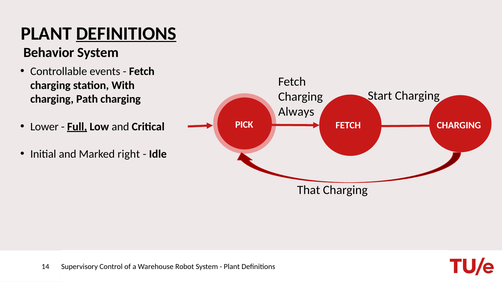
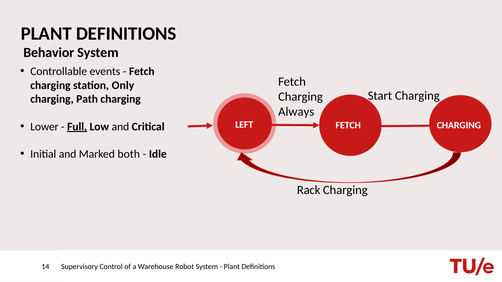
DEFINITIONS underline: present -> none (126, 34)
With: With -> Only (123, 85)
PICK: PICK -> LEFT (244, 125)
right: right -> both (129, 154)
That: That -> Rack (309, 190)
